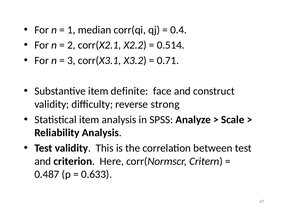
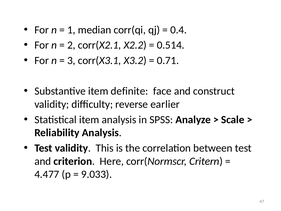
strong: strong -> earlier (165, 104)
0.487: 0.487 -> 4.477 (47, 174)
0.633: 0.633 -> 9.033 (97, 174)
